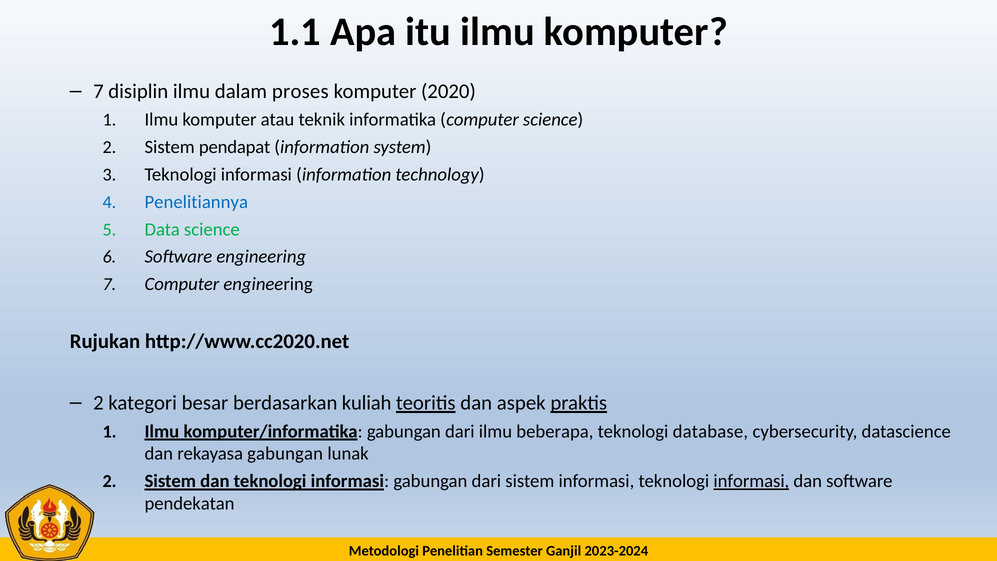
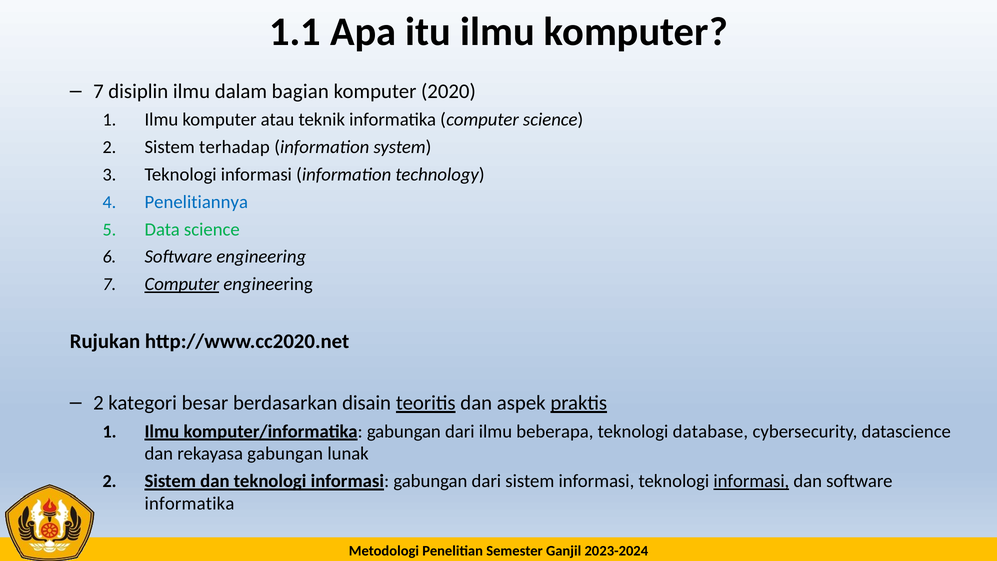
proses: proses -> bagian (300, 91)
pendapat: pendapat -> terhadap (234, 147)
Computer underline: none -> present (182, 284)
kuliah: kuliah -> disain (367, 403)
pendekatan: pendekatan -> informatika (189, 503)
